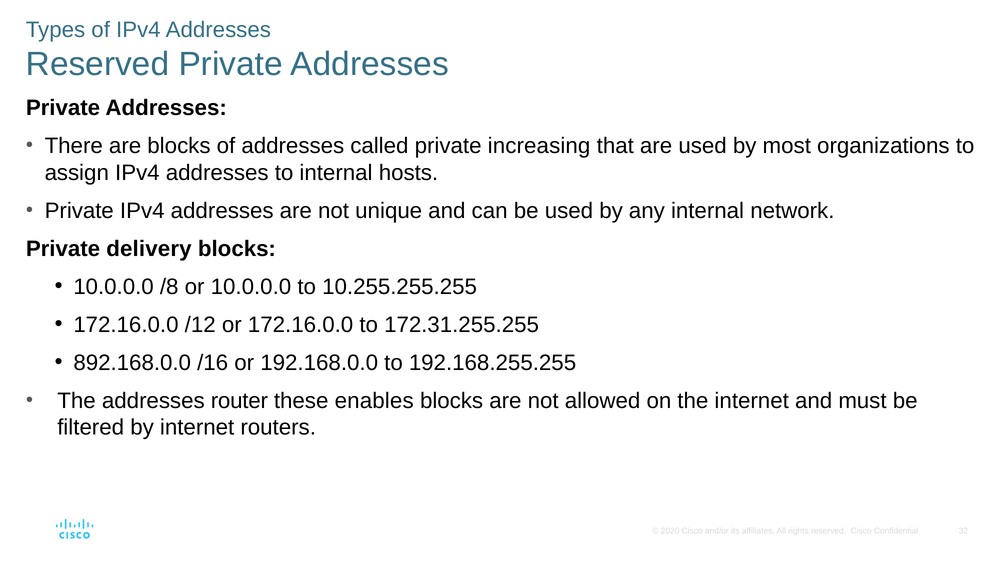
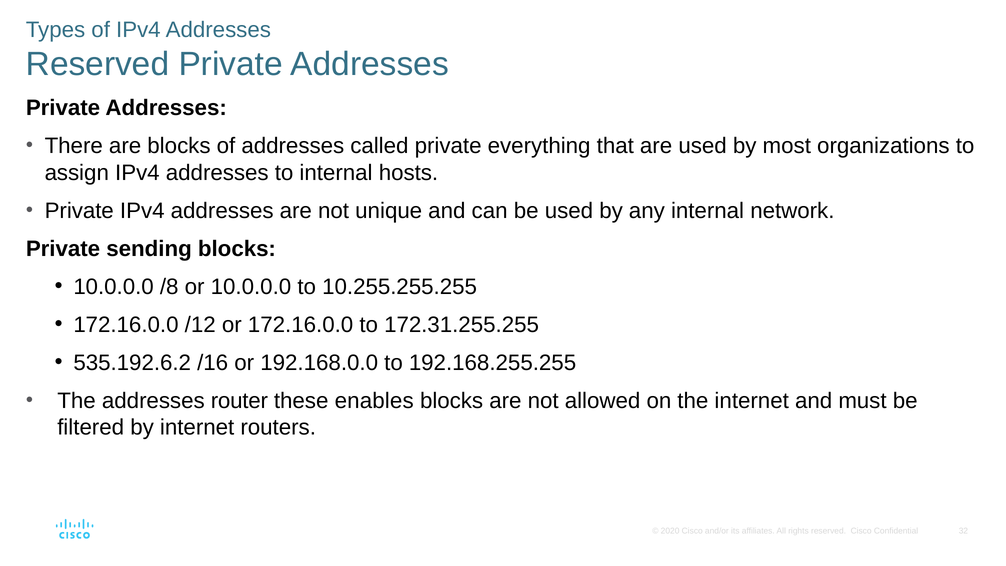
increasing: increasing -> everything (539, 146)
delivery: delivery -> sending (149, 249)
892.168.0.0: 892.168.0.0 -> 535.192.6.2 (132, 363)
